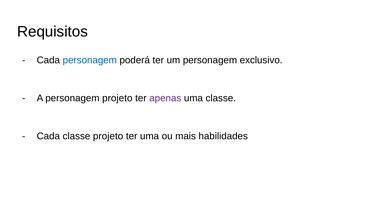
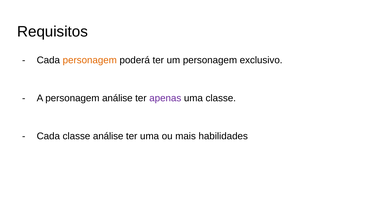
personagem colour: blue -> orange (90, 60)
personagem projeto: projeto -> análise (117, 98)
classe projeto: projeto -> análise (108, 136)
